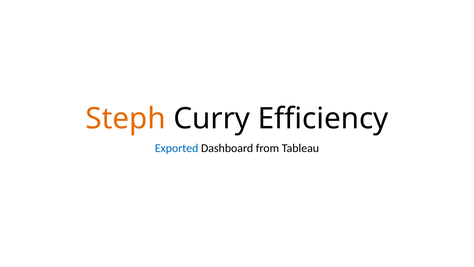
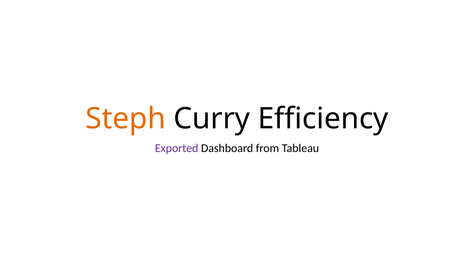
Exported colour: blue -> purple (177, 148)
